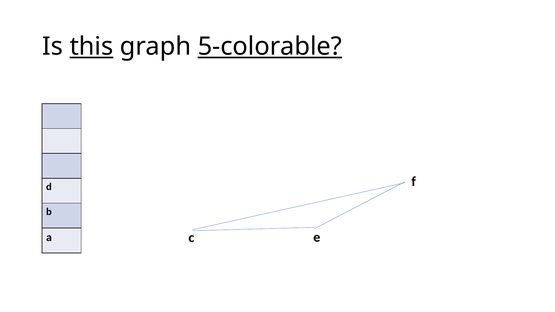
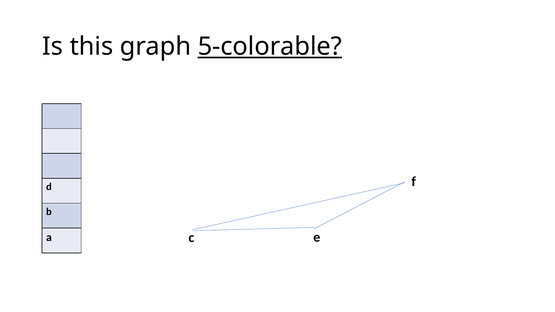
this underline: present -> none (92, 47)
